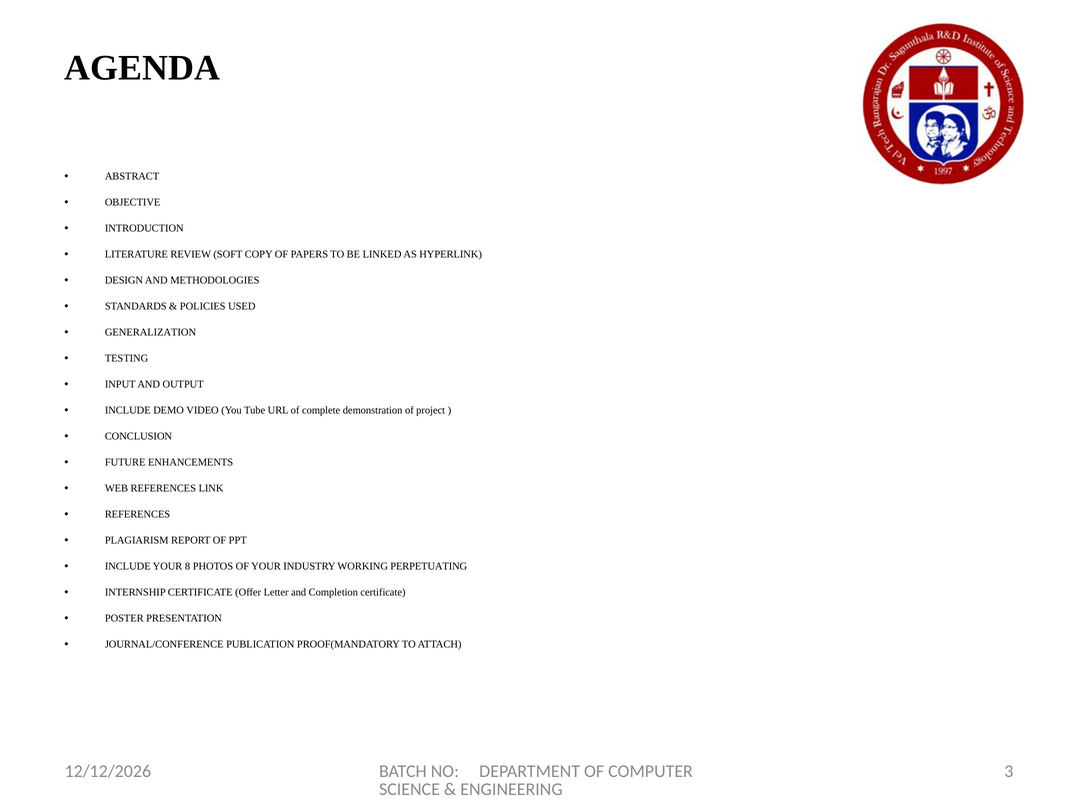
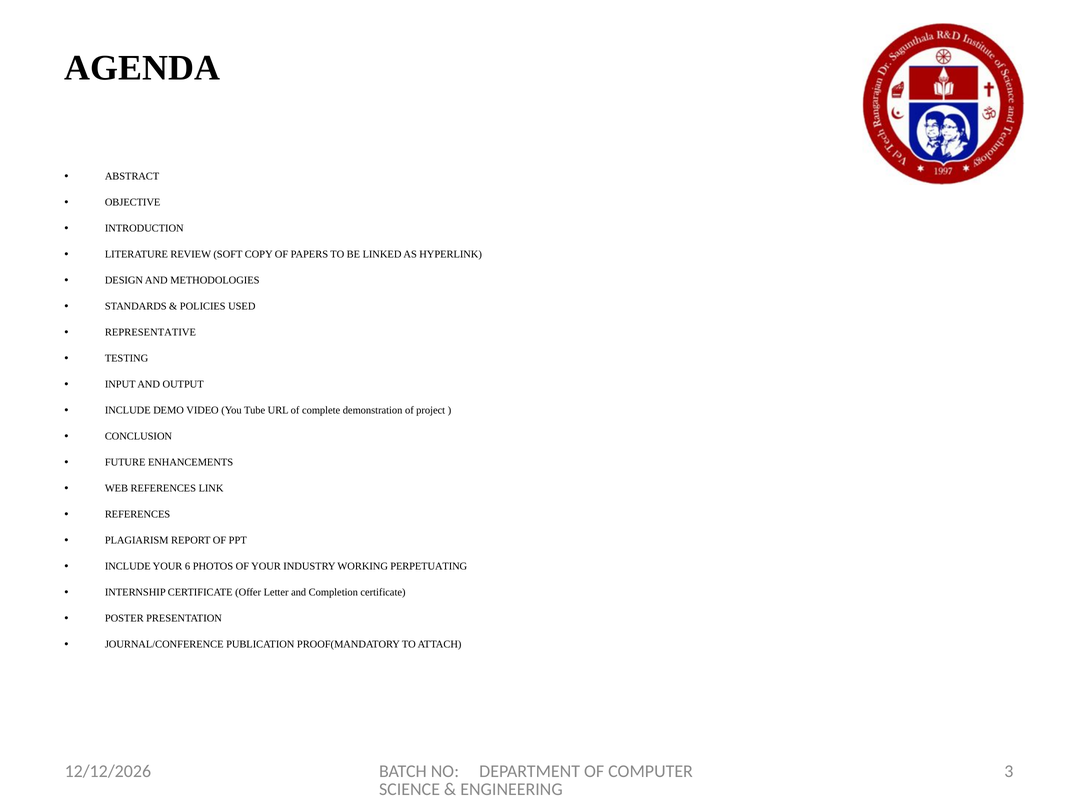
GENERALIZATION: GENERALIZATION -> REPRESENTATIVE (150, 333)
8: 8 -> 6 (188, 567)
